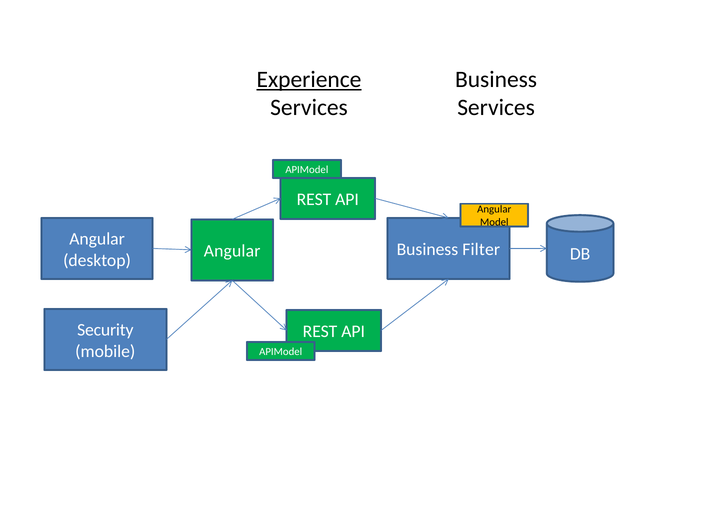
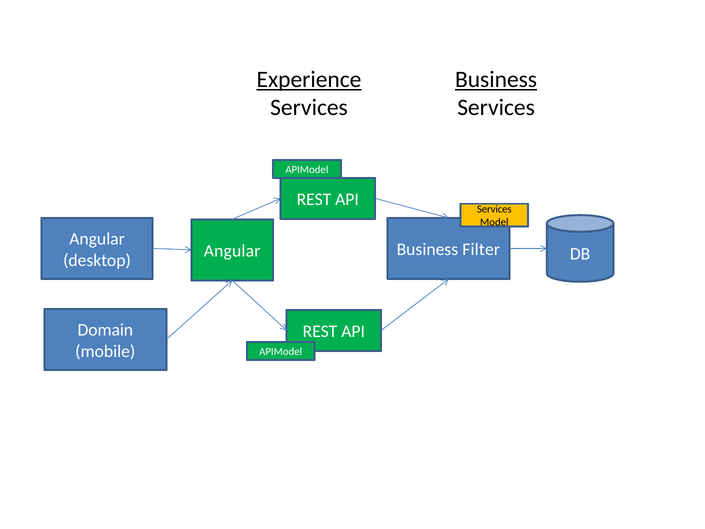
Business underline: none -> present (496, 79)
Angular: Angular -> Services (494, 209)
Security: Security -> Domain (105, 330)
